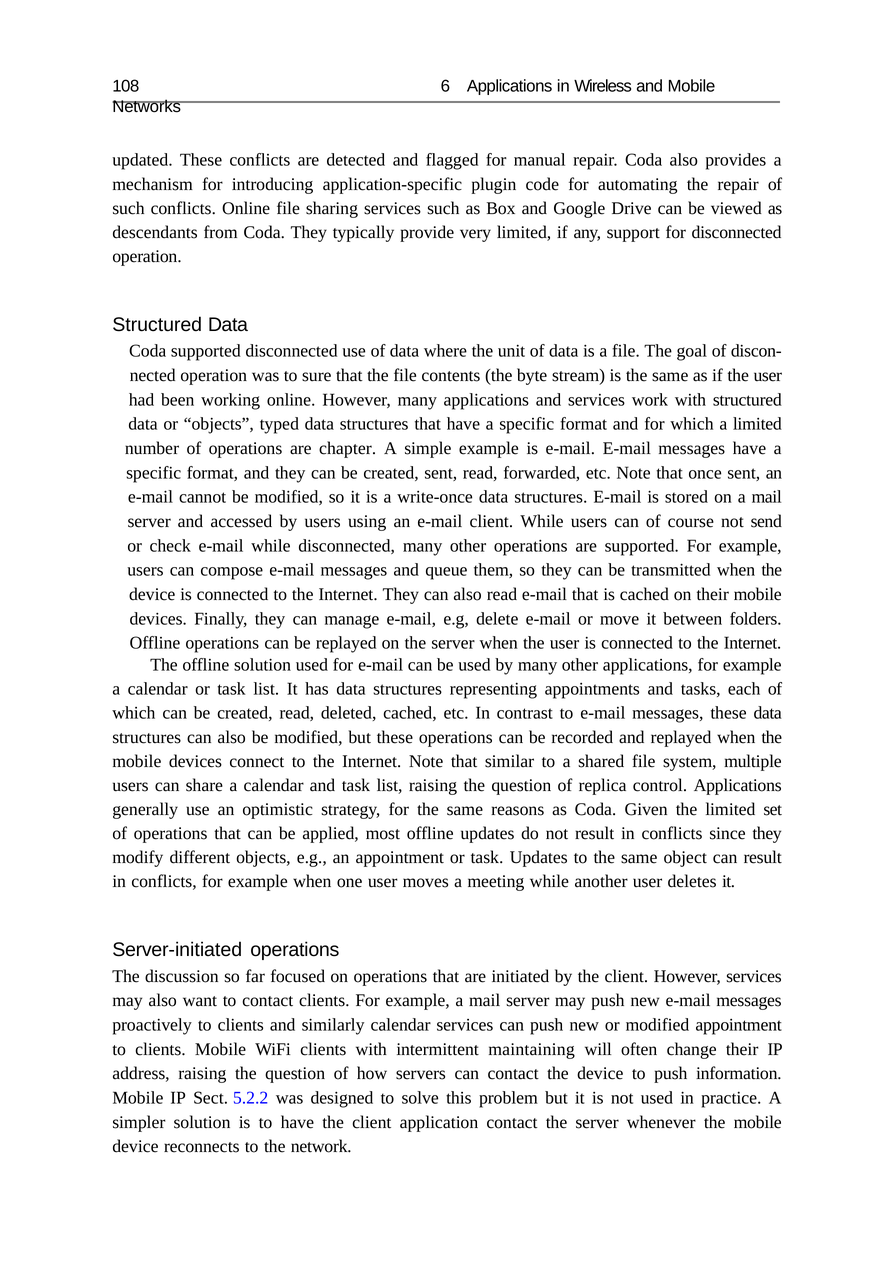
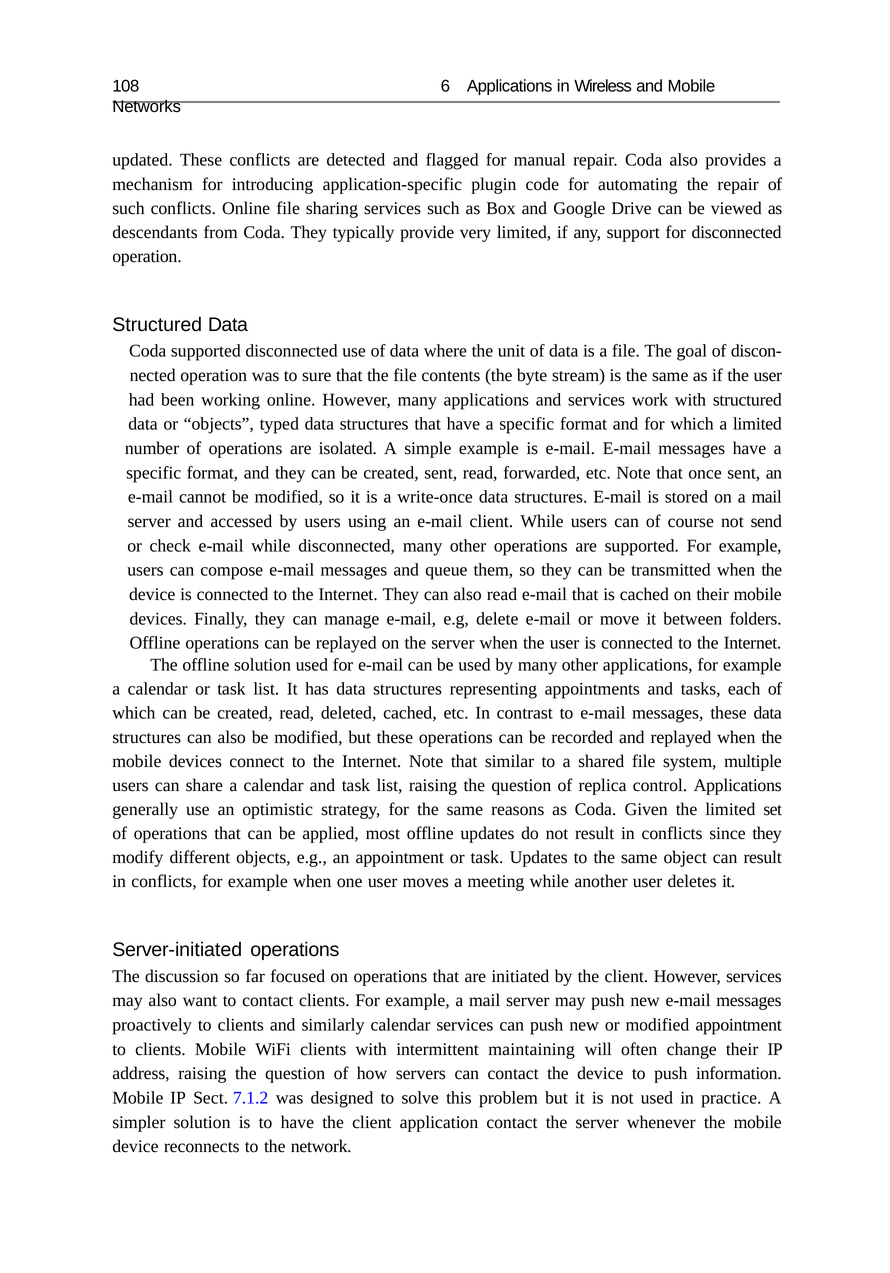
chapter: chapter -> isolated (348, 448)
5.2.2: 5.2.2 -> 7.1.2 (251, 1097)
